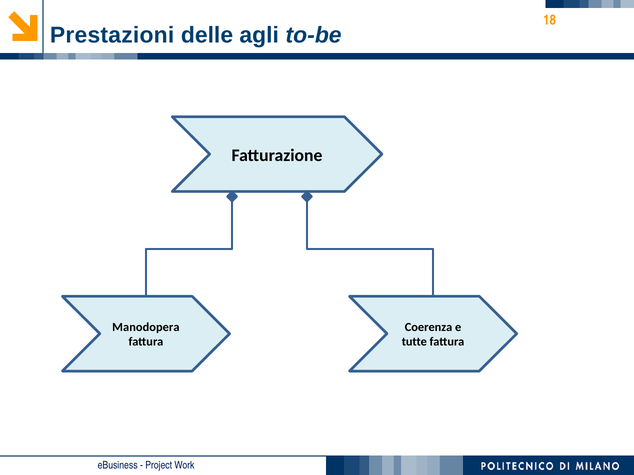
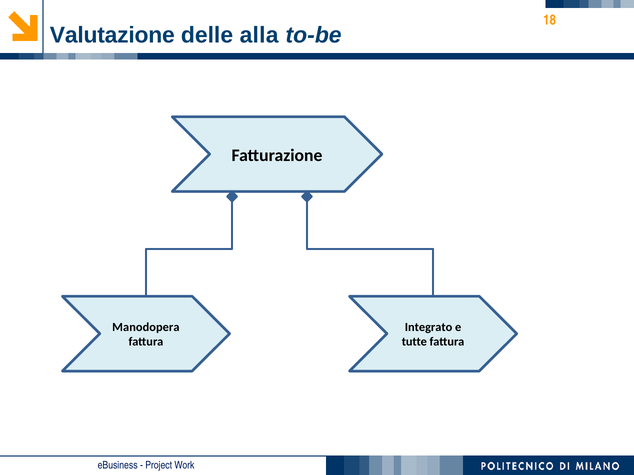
Prestazioni: Prestazioni -> Valutazione (112, 35)
agli: agli -> alla (259, 35)
Coerenza: Coerenza -> Integrato (429, 327)
